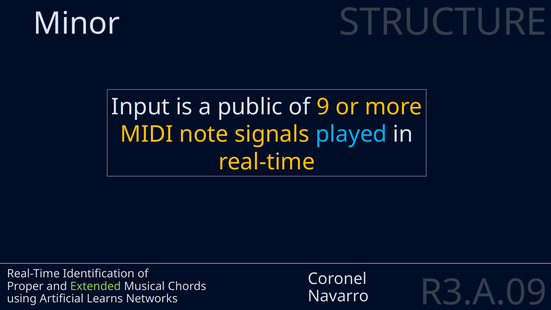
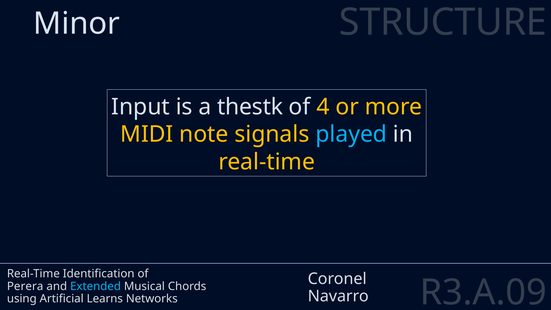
public: public -> thestk (250, 107)
9: 9 -> 4 (323, 107)
Proper: Proper -> Perera (25, 286)
Extended colour: light green -> light blue (96, 286)
